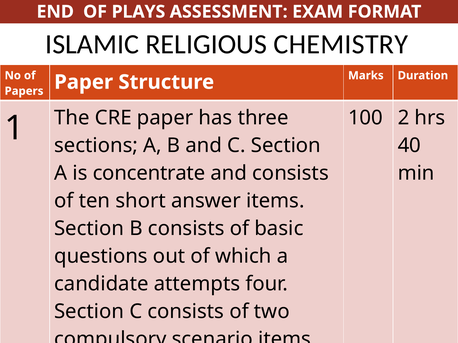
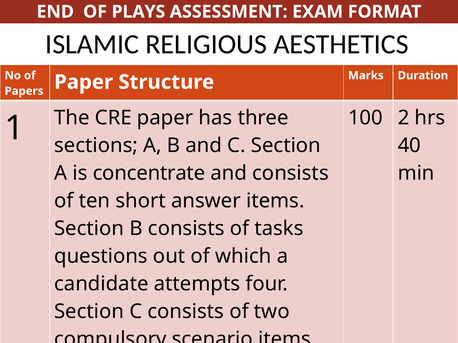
CHEMISTRY: CHEMISTRY -> AESTHETICS (341, 44)
basic: basic -> tasks (279, 229)
